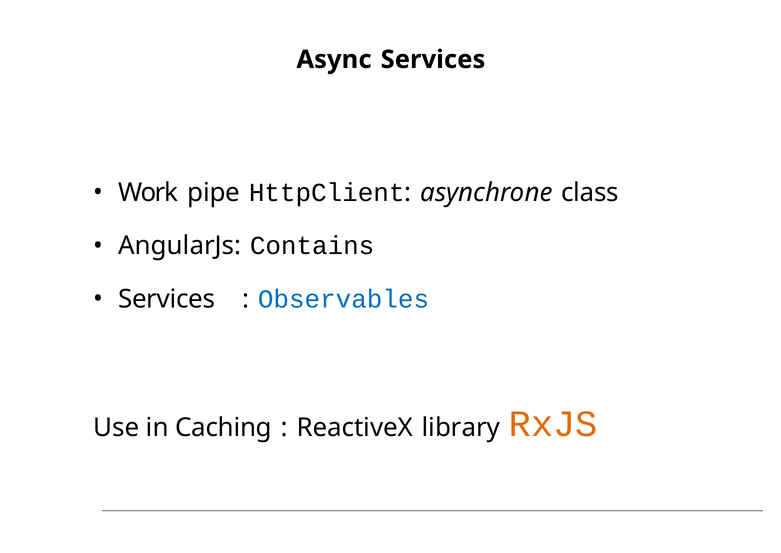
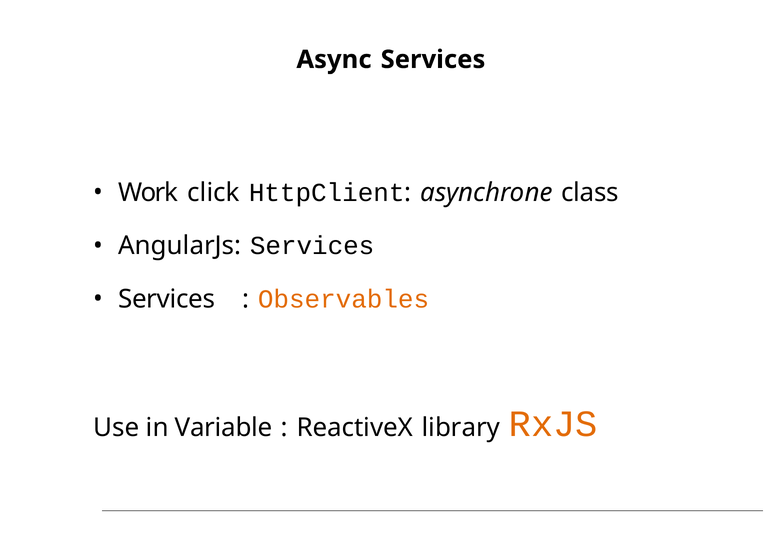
pipe: pipe -> click (214, 192)
AngularJs Contains: Contains -> Services (312, 246)
Observables colour: blue -> orange (344, 299)
Caching: Caching -> Variable (224, 427)
